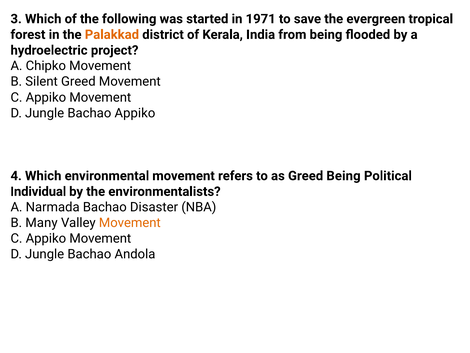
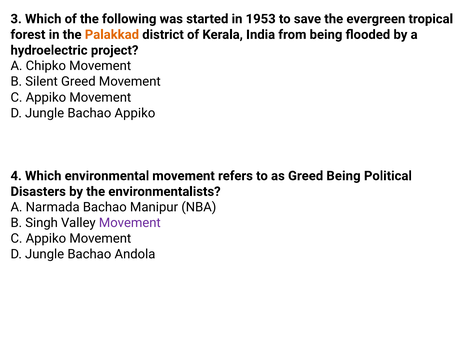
1971: 1971 -> 1953 (261, 19)
Individual: Individual -> Disasters (38, 191)
Disaster: Disaster -> Manipur (154, 207)
Many: Many -> Singh (42, 223)
Movement colour: orange -> purple (130, 223)
